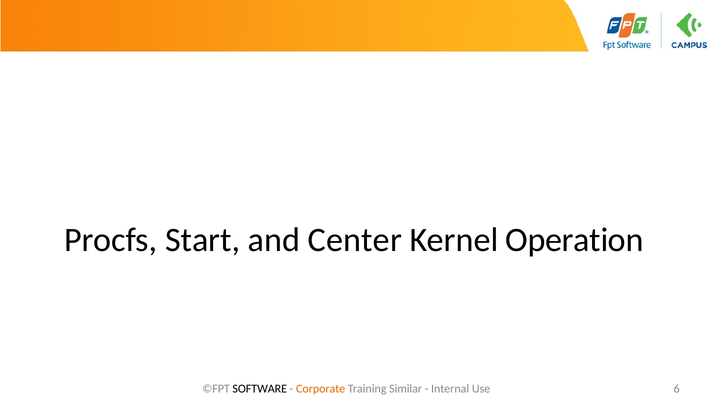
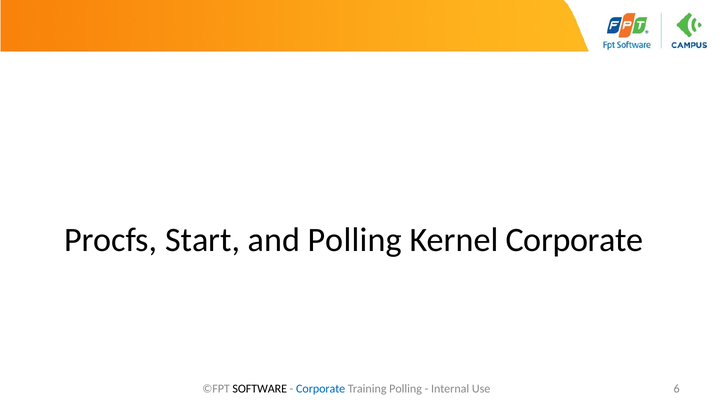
and Center: Center -> Polling (355, 240)
Kernel Operation: Operation -> Corporate (575, 240)
Corporate colour: orange -> blue (321, 388)
Training Similar: Similar -> Polling (406, 388)
